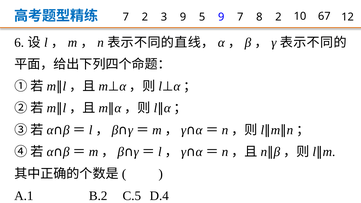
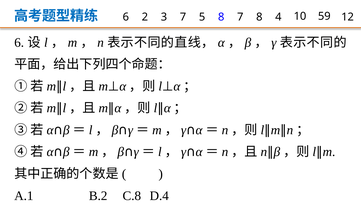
7: 7 -> 6 (126, 17)
3 9: 9 -> 7 (183, 17)
5 9: 9 -> 8 (221, 17)
8 2: 2 -> 4 (278, 17)
67: 67 -> 59 (324, 16)
C.5: C.5 -> C.8 (132, 196)
